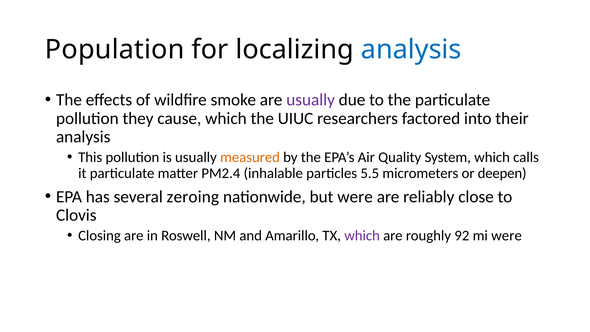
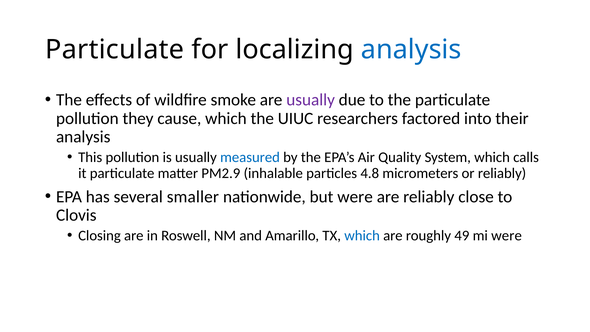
Population: Population -> Particulate (115, 50)
measured colour: orange -> blue (250, 157)
PM2.4: PM2.4 -> PM2.9 (221, 173)
5.5: 5.5 -> 4.8 (370, 173)
or deepen: deepen -> reliably (502, 173)
zeroing: zeroing -> smaller (193, 197)
which colour: purple -> blue (362, 236)
92: 92 -> 49 (462, 236)
